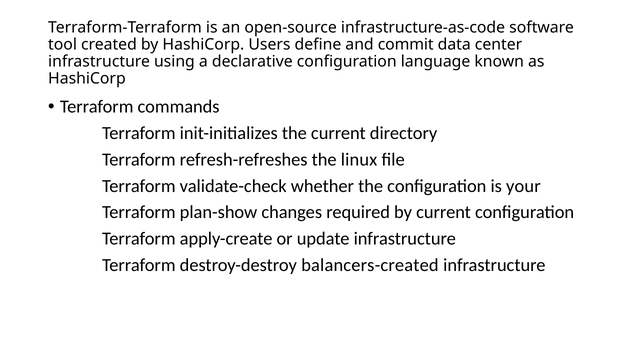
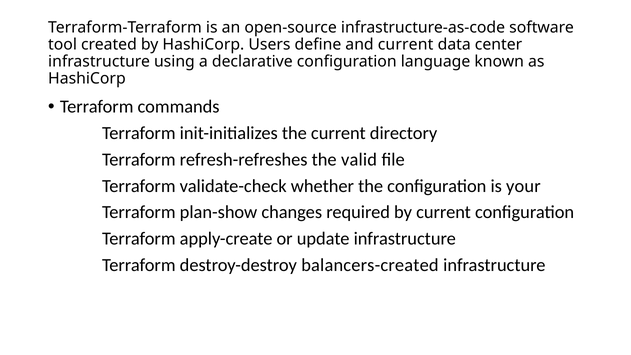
and commit: commit -> current (406, 45)
linux: linux -> valid (359, 159)
